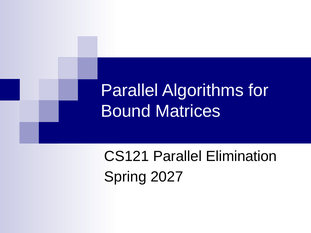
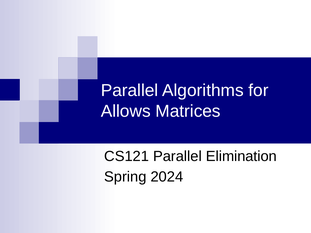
Bound: Bound -> Allows (126, 111)
2027: 2027 -> 2024 (167, 177)
